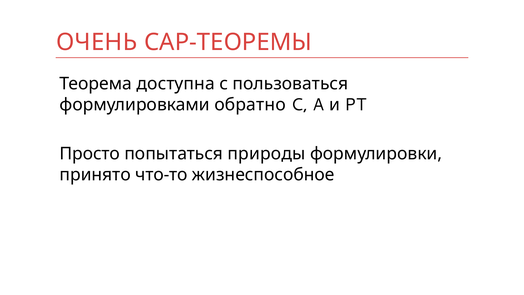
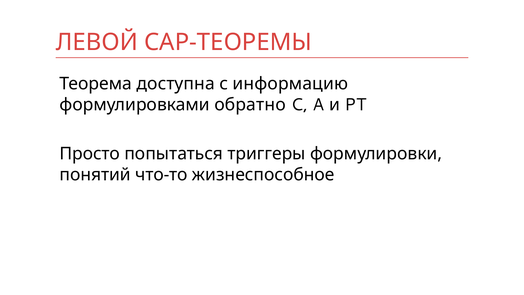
ОЧЕНЬ: ОЧЕНЬ -> ЛЕВОЙ (97, 42)
пользоваться: пользоваться -> информацию (290, 84)
природы: природы -> триггеры (267, 154)
принято: принято -> понятий (95, 175)
